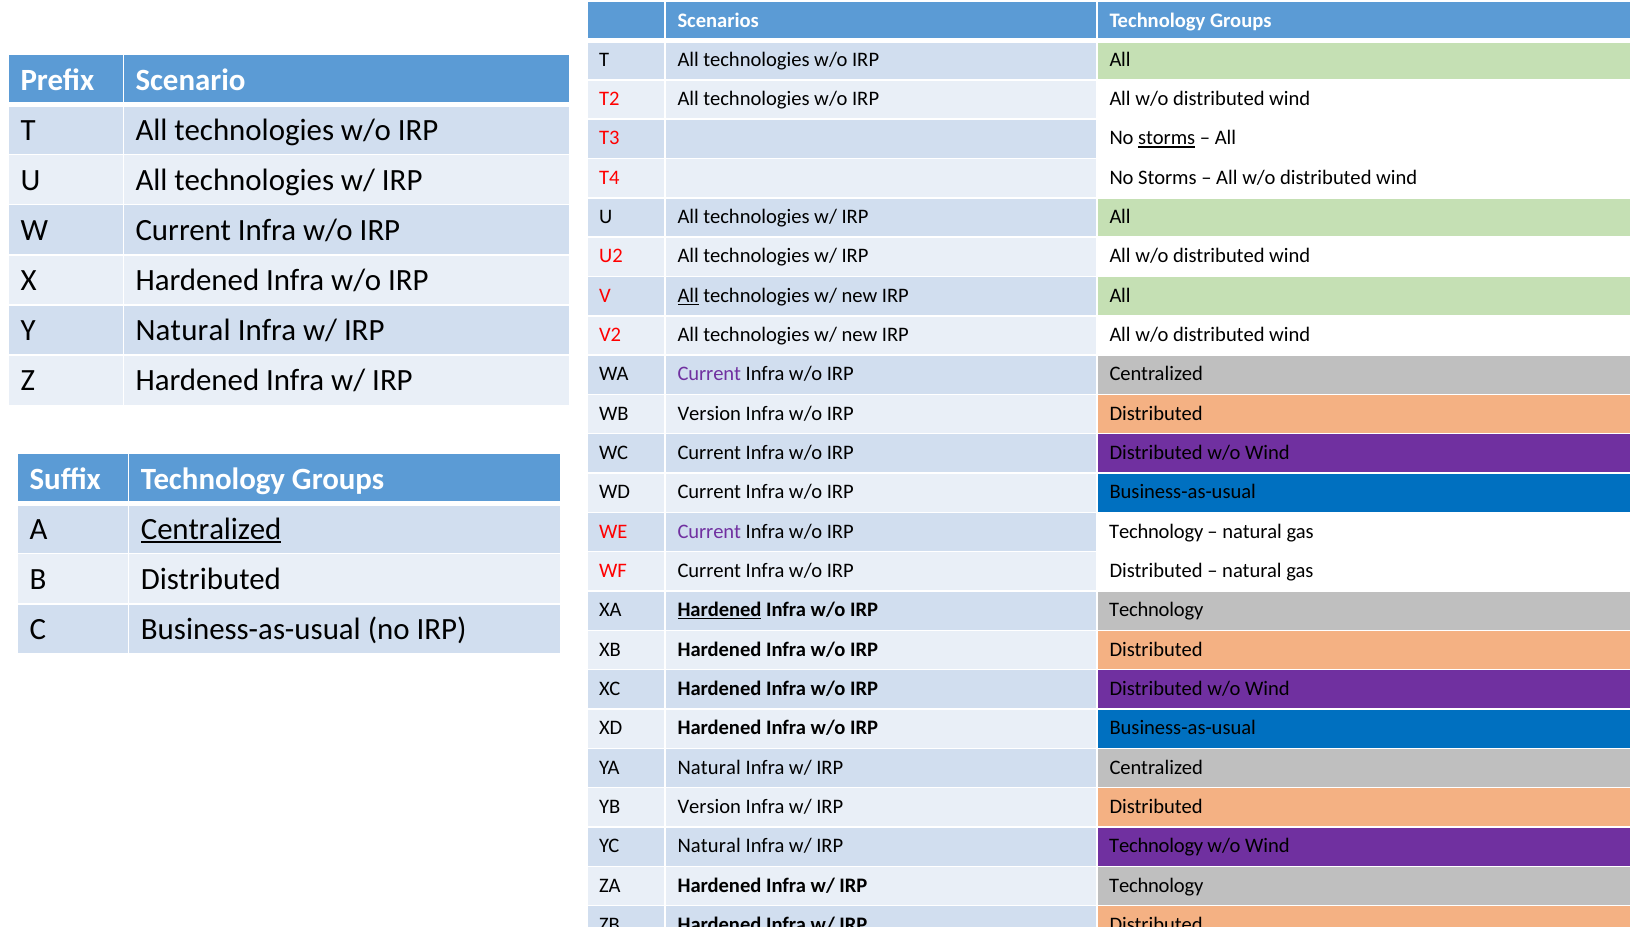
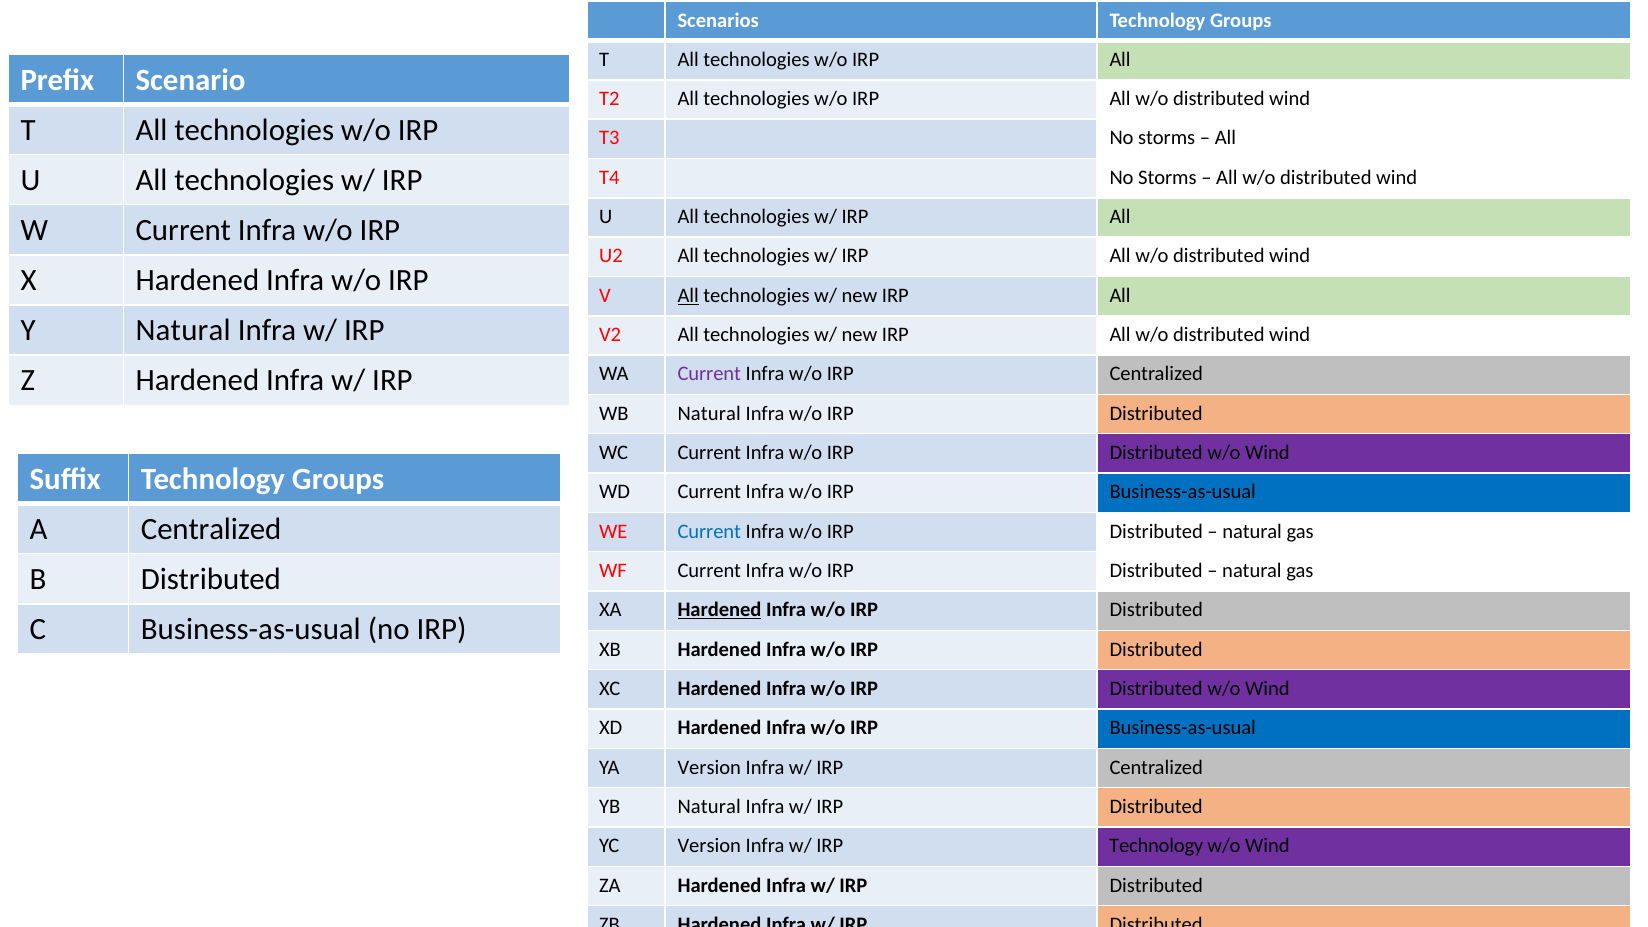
storms underline: present -> none (1167, 138)
WB Version: Version -> Natural (709, 413)
Centralized underline: present -> none (211, 529)
Current colour: purple -> blue (709, 531)
Technology: Technology -> Distributed (1156, 531)
Technology: Technology -> Distributed (1156, 610)
YA Natural: Natural -> Version (709, 767)
YB Version: Version -> Natural (709, 807)
YC Natural: Natural -> Version (709, 846)
Technology: Technology -> Distributed (1156, 885)
